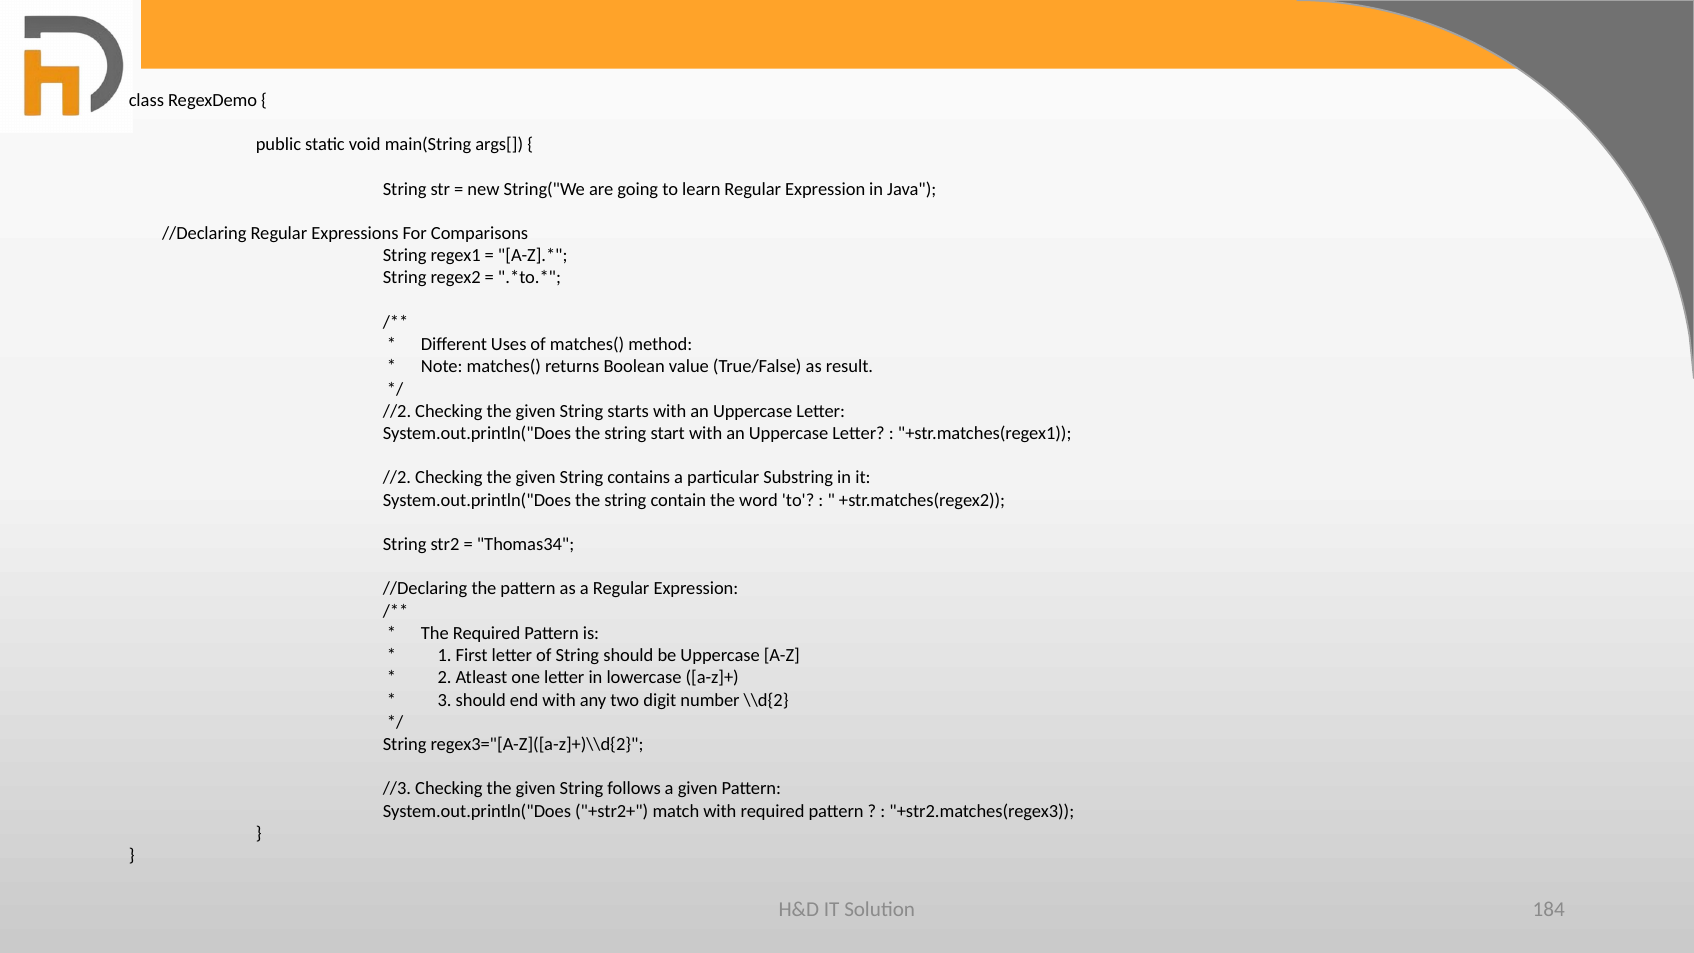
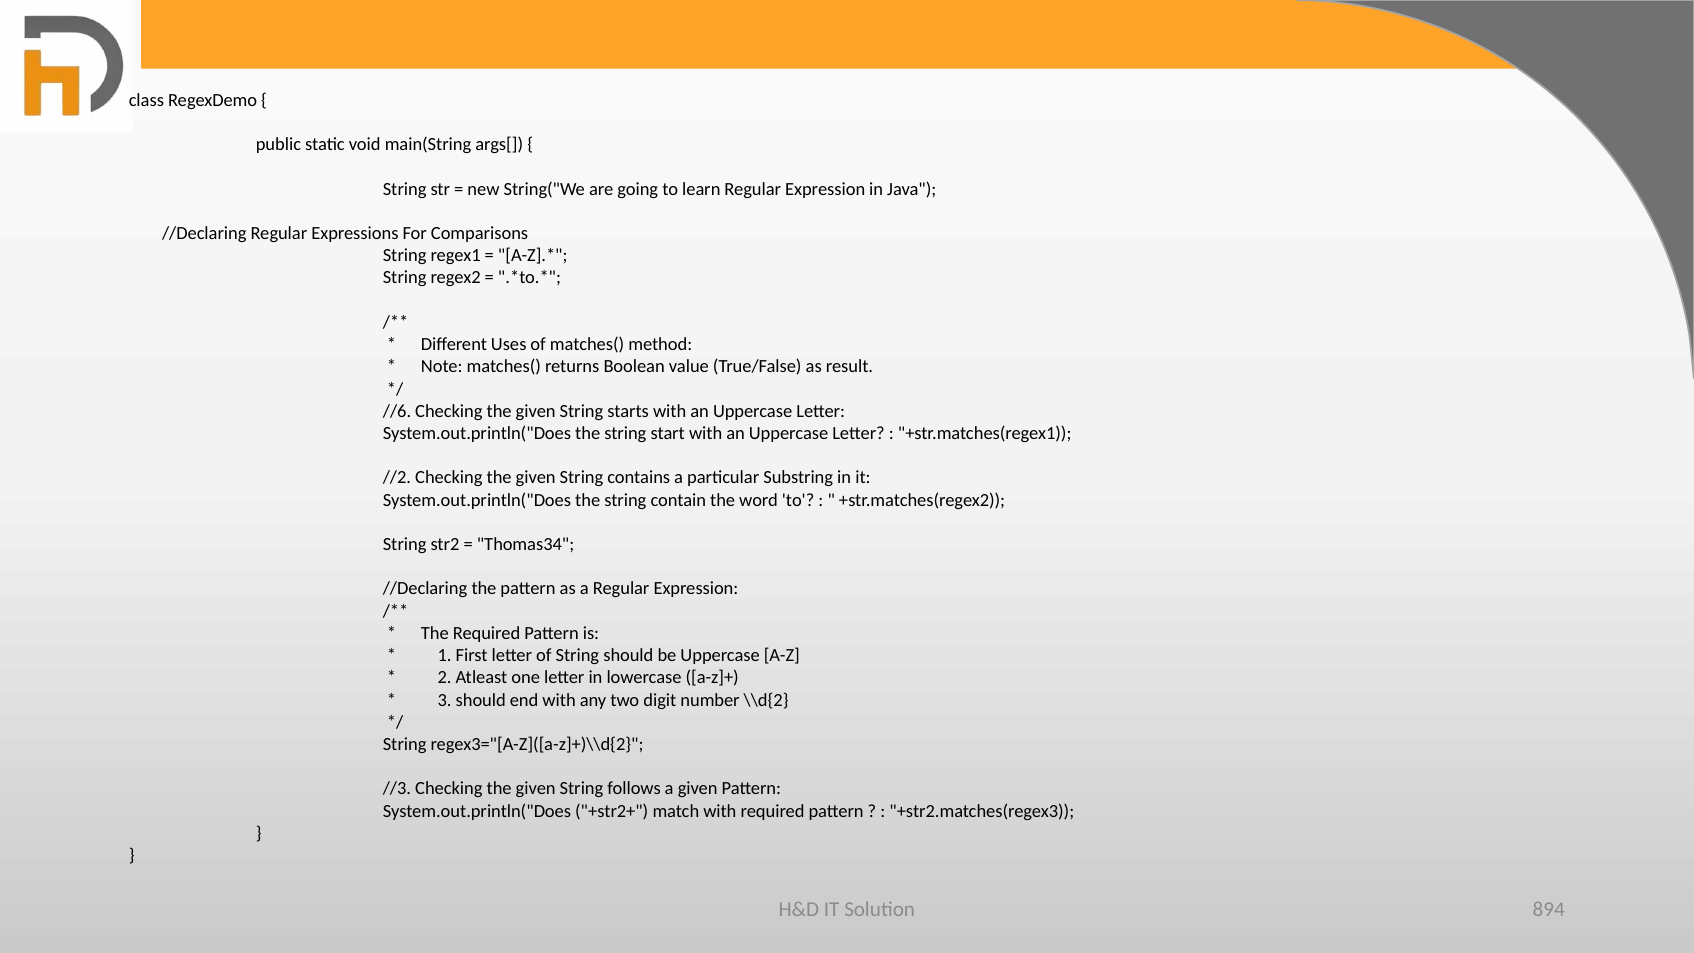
//2: //2 -> //6 (397, 411)
184: 184 -> 894 (1549, 910)
